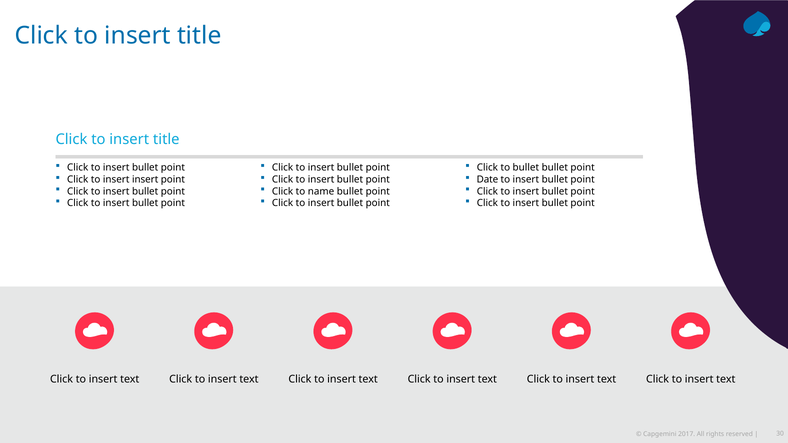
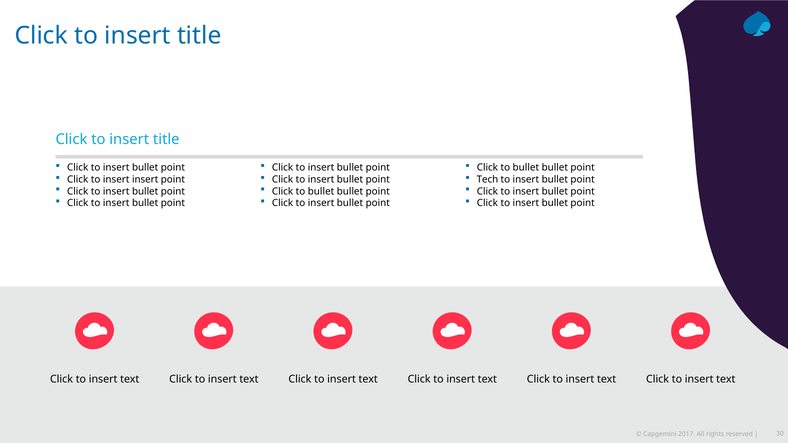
Date: Date -> Tech (487, 180)
name: name -> bullet (321, 191)
